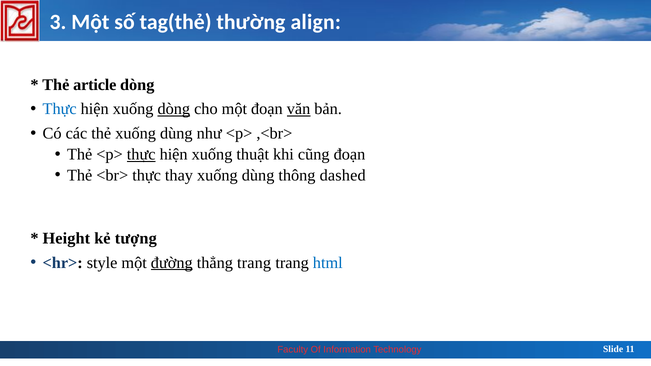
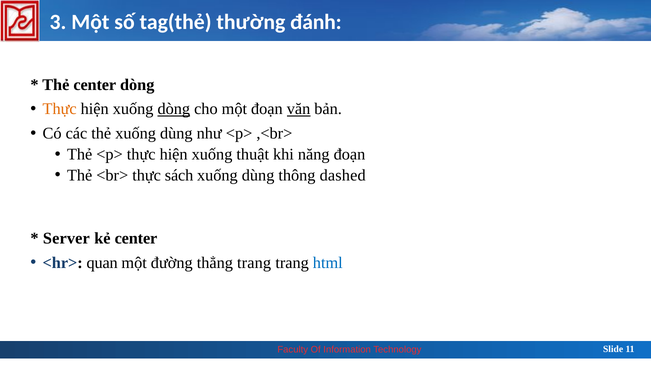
align: align -> đánh (316, 22)
Thẻ article: article -> center (95, 85)
Thực colour: blue -> orange (60, 109)
thực underline: present -> none (141, 154)
cũng: cũng -> năng (314, 154)
thay: thay -> sách (179, 175)
Height: Height -> Server (66, 238)
kẻ tượng: tượng -> center (136, 238)
style: style -> quan (102, 263)
đường underline: present -> none (172, 263)
